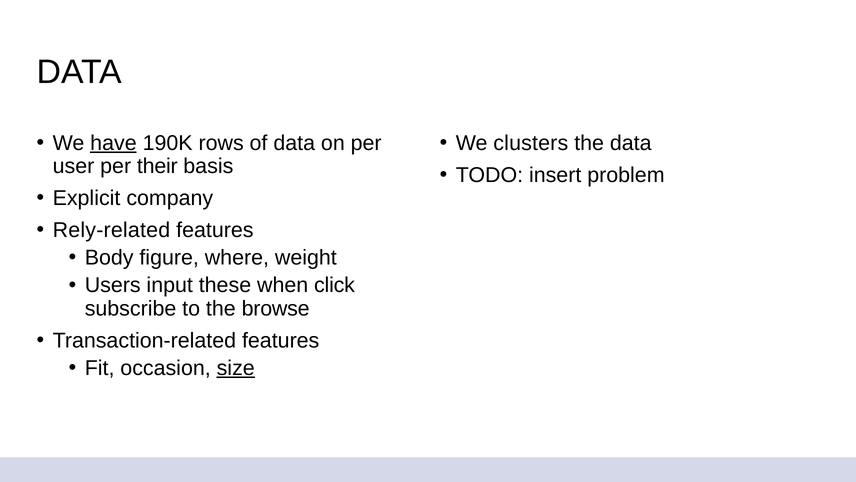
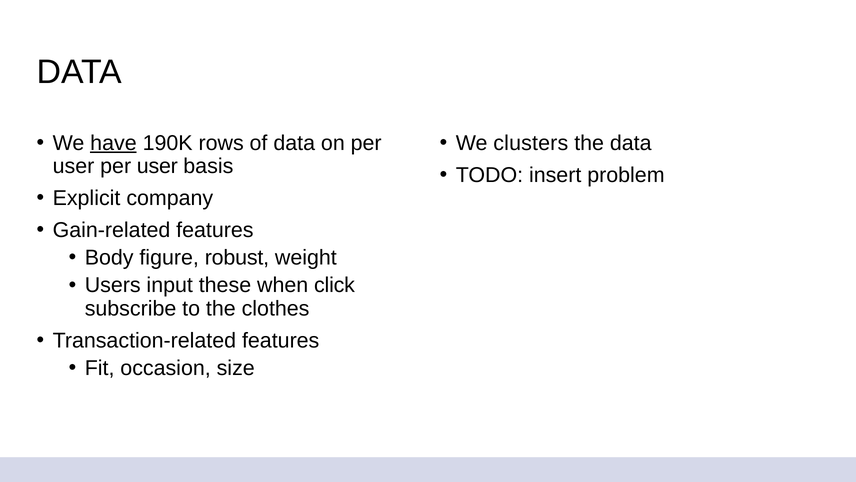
user per their: their -> user (157, 166)
Rely-related: Rely-related -> Gain-related (112, 230)
where: where -> robust (237, 258)
browse: browse -> clothes (276, 308)
size underline: present -> none (236, 368)
